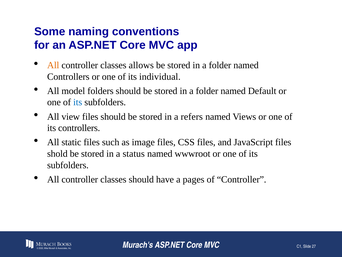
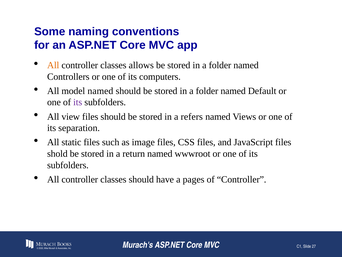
individual: individual -> computers (160, 76)
model folders: folders -> named (100, 91)
its colour: blue -> purple (78, 102)
its controllers: controllers -> separation (79, 128)
status: status -> return (134, 153)
